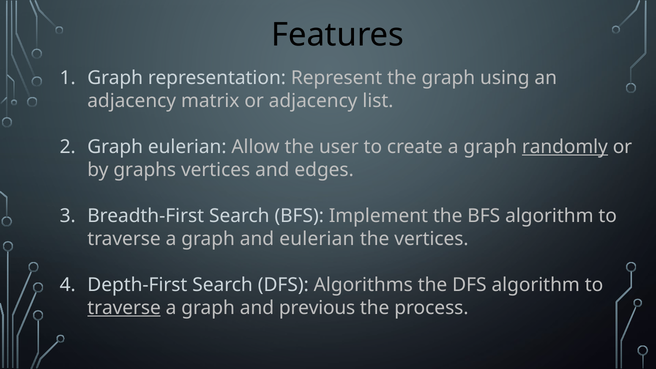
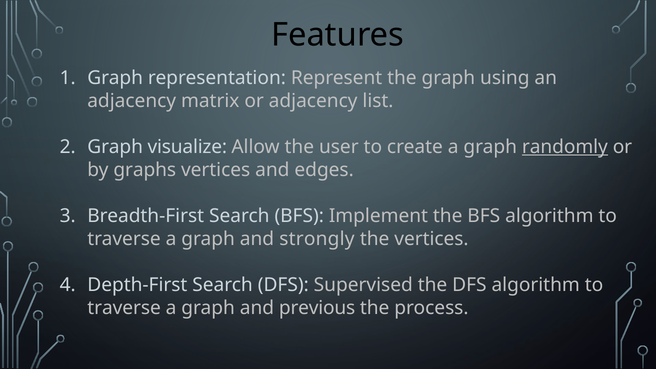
Graph eulerian: eulerian -> visualize (187, 147)
and eulerian: eulerian -> strongly (317, 239)
Algorithms: Algorithms -> Supervised (363, 285)
traverse underline: present -> none (124, 308)
